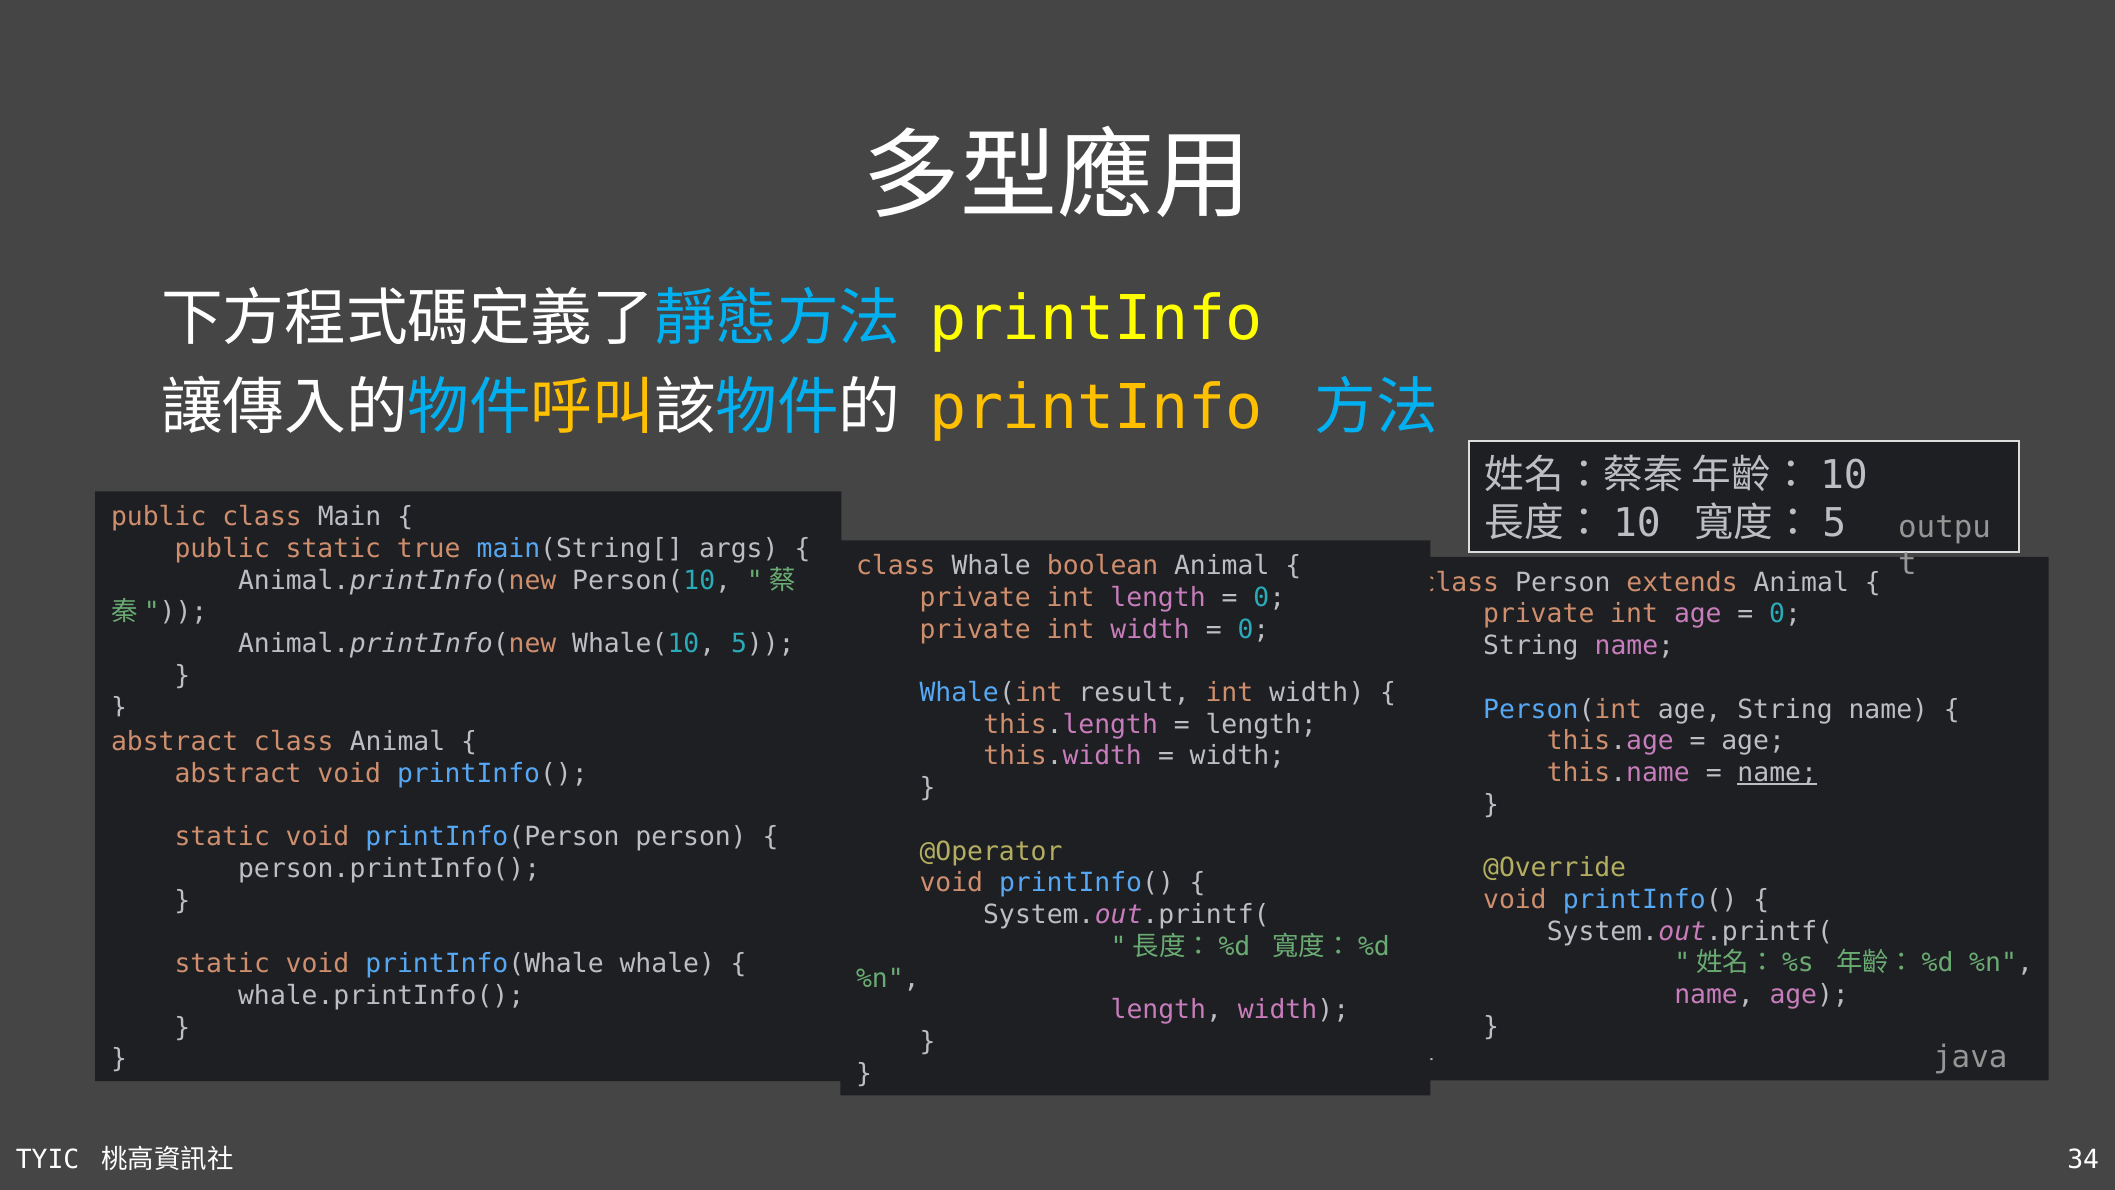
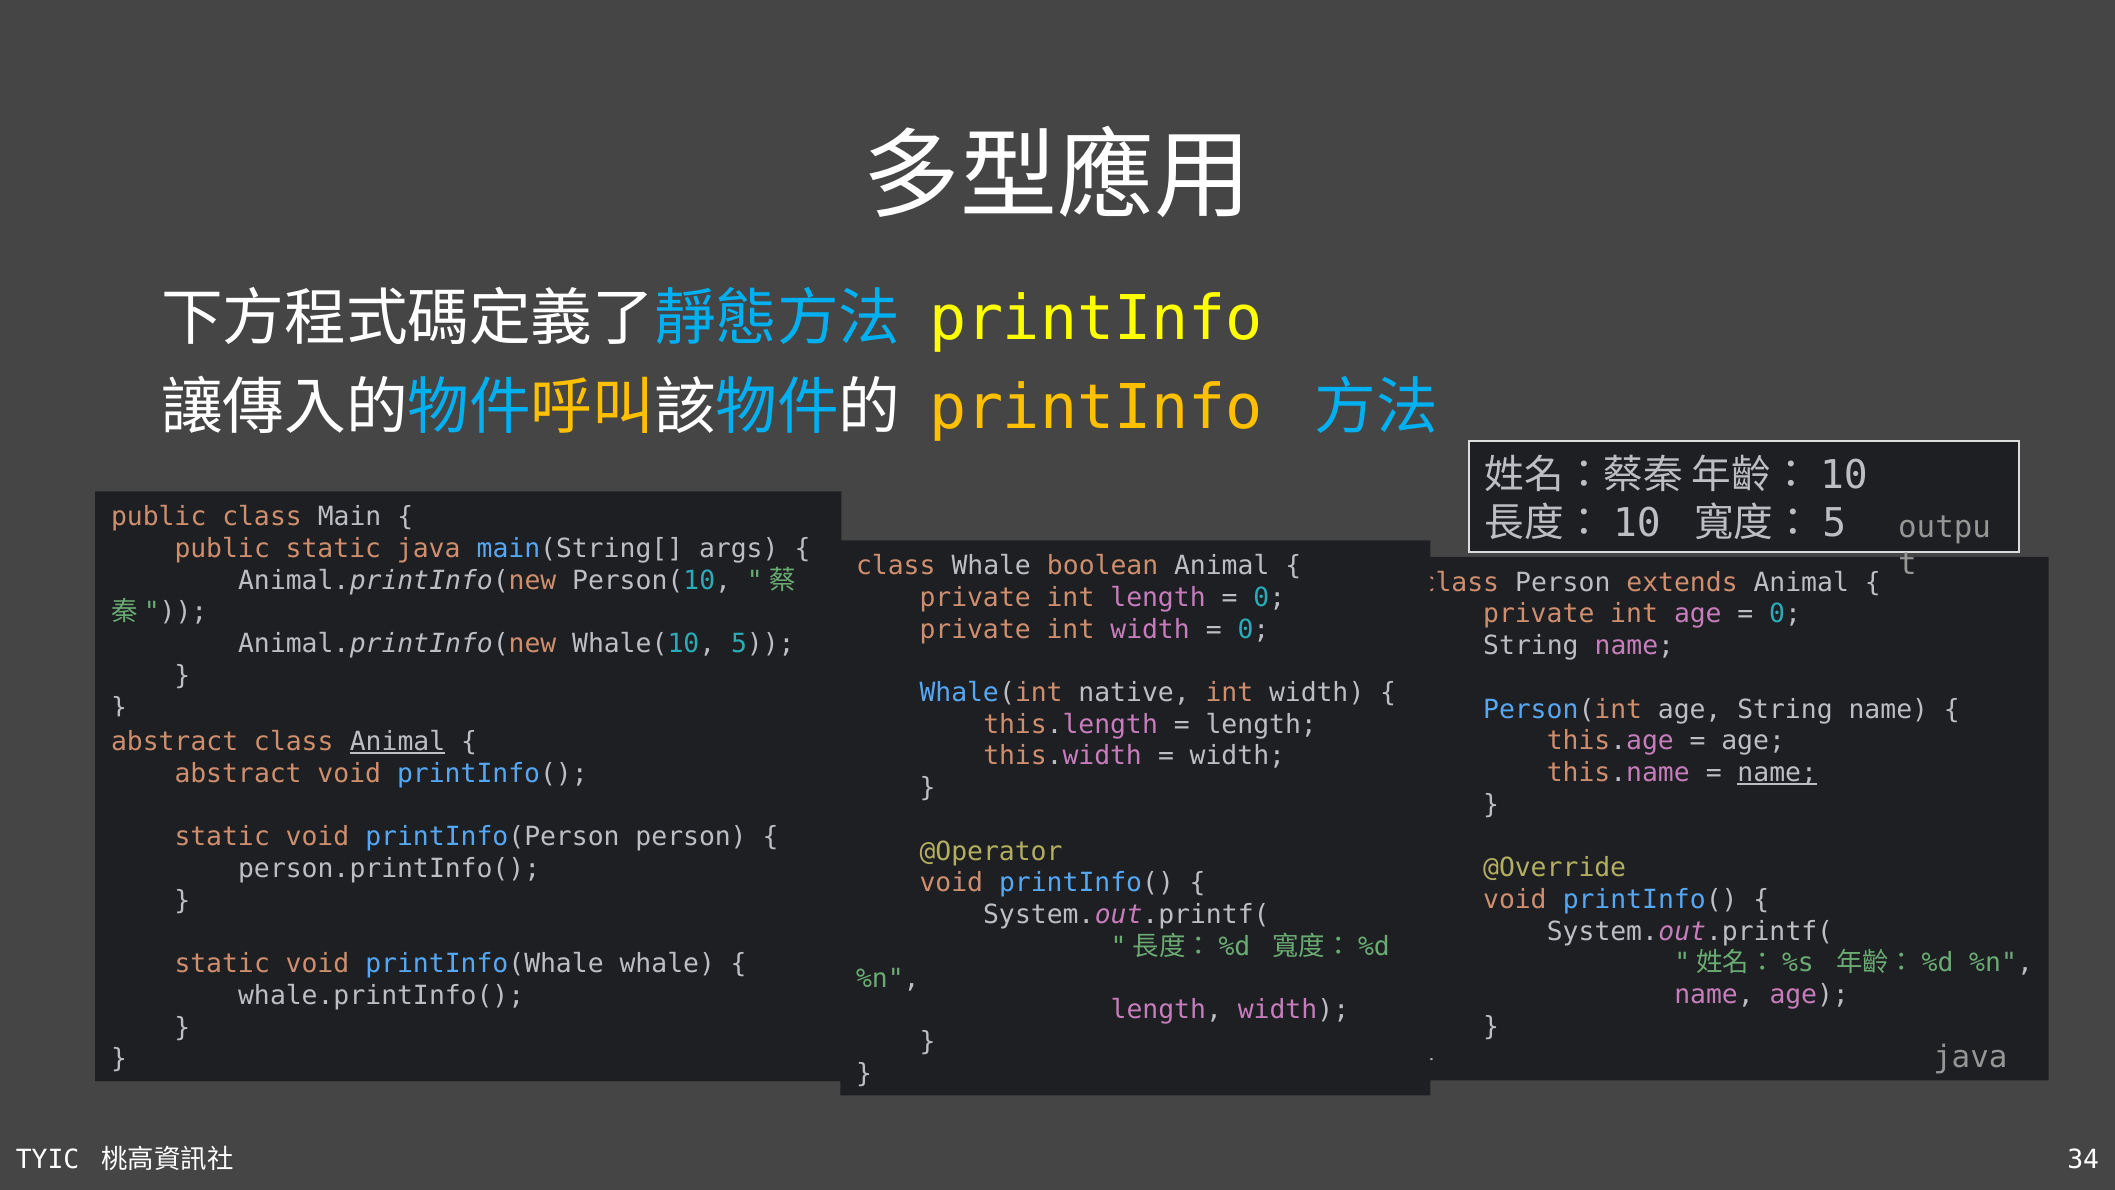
static true: true -> java (429, 549)
result: result -> native (1134, 693)
Animal underline: none -> present (398, 742)
